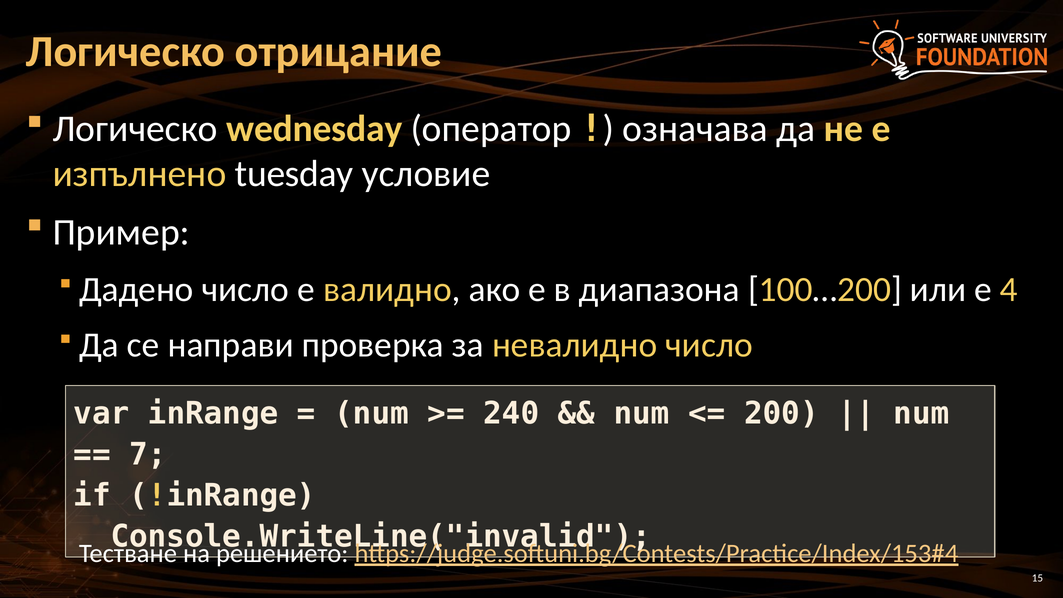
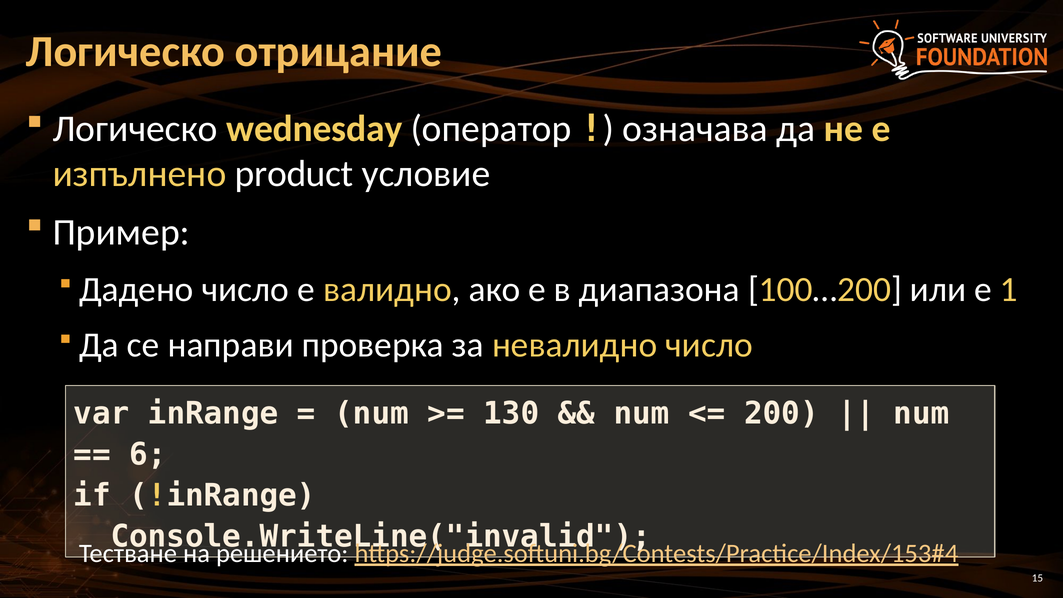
tuesday: tuesday -> product (294, 174)
4: 4 -> 1 (1009, 289)
240: 240 -> 130 (511, 414)
7: 7 -> 6 (148, 455)
